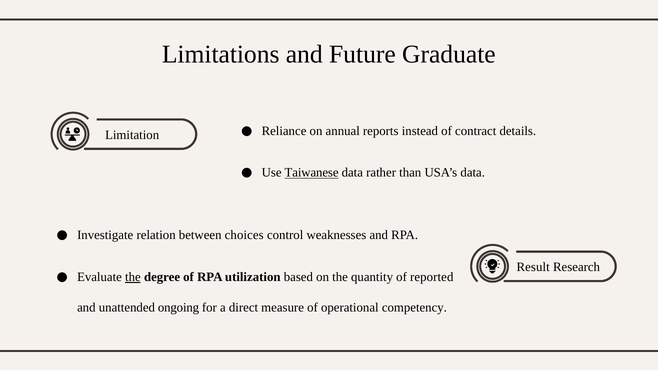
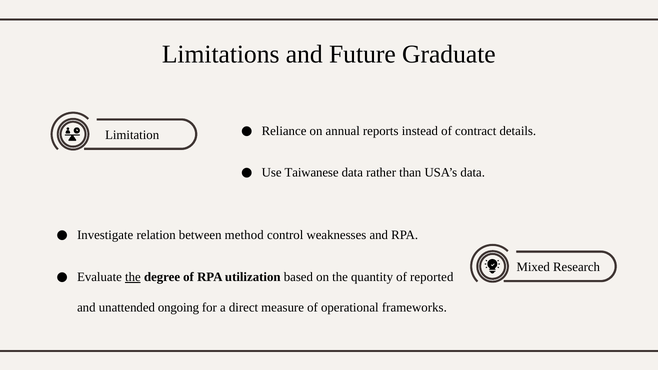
Taiwanese underline: present -> none (312, 173)
choices: choices -> method (244, 235)
Result: Result -> Mixed (533, 267)
competency: competency -> frameworks (414, 308)
